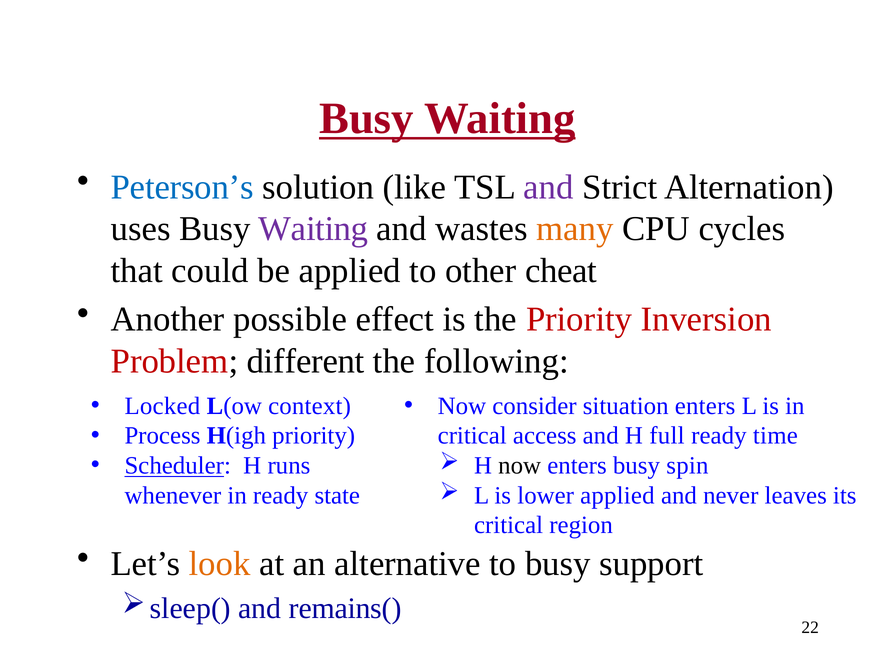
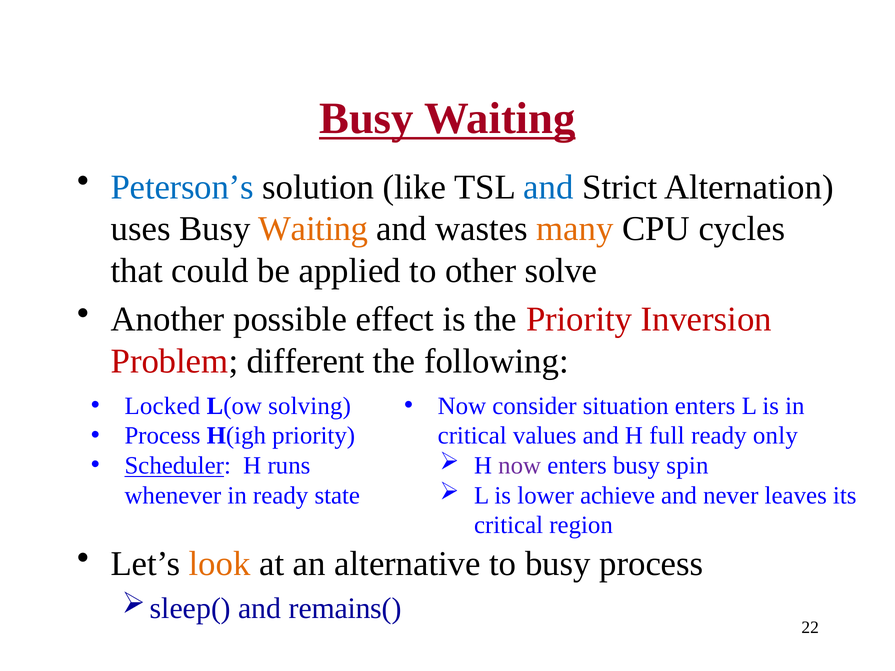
and colour: purple -> blue (548, 187)
Waiting colour: purple -> orange (313, 229)
cheat: cheat -> solve (561, 271)
context: context -> solving (310, 406)
access: access -> values (545, 436)
time: time -> only (775, 436)
now colour: black -> purple (520, 466)
lower applied: applied -> achieve (618, 496)
busy support: support -> process (651, 564)
